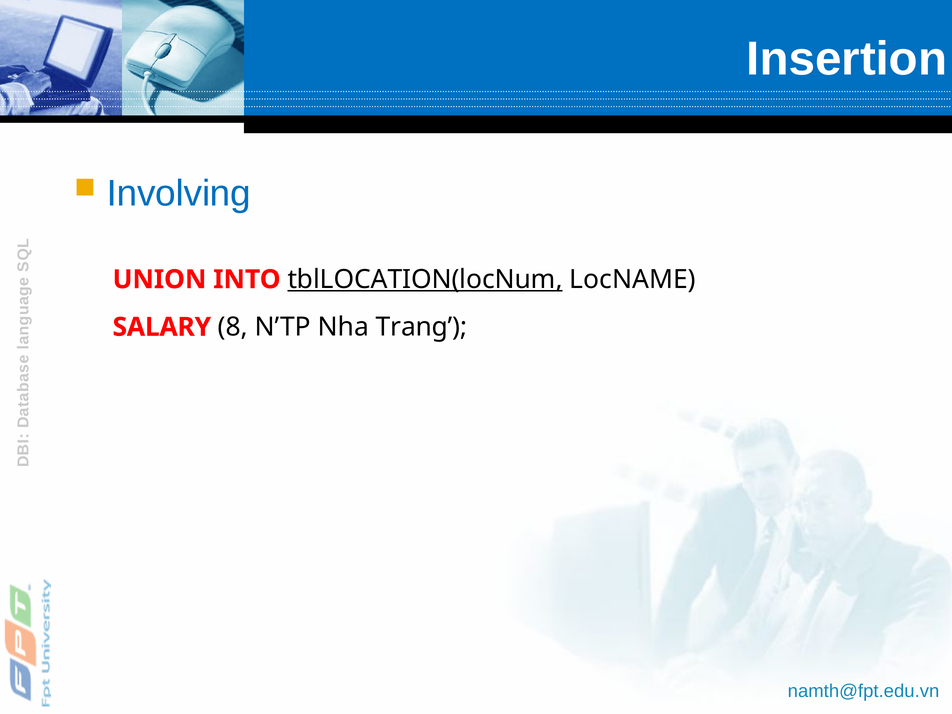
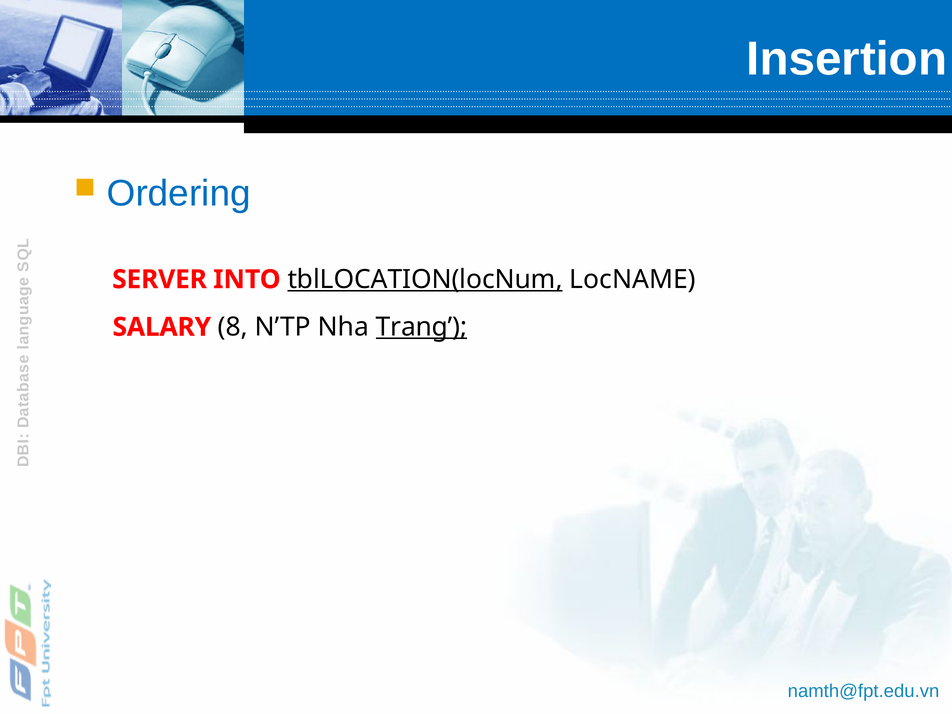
Involving: Involving -> Ordering (179, 194)
UNION: UNION -> SERVER (160, 279)
Trang underline: none -> present (422, 327)
